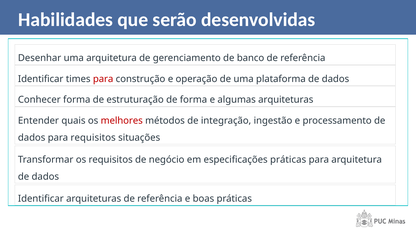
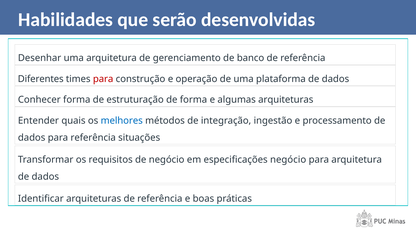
Identificar: Identificar -> Diferentes (41, 79)
melhores colour: red -> blue (122, 121)
para requisitos: requisitos -> referência (93, 138)
especificações práticas: práticas -> negócio (288, 160)
